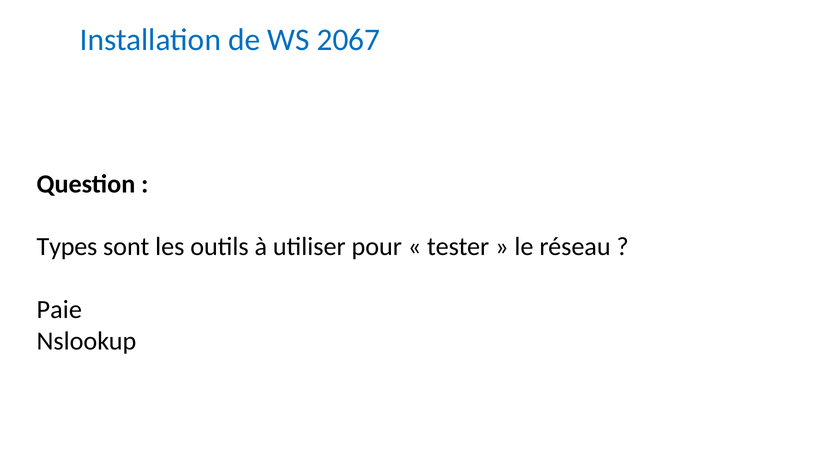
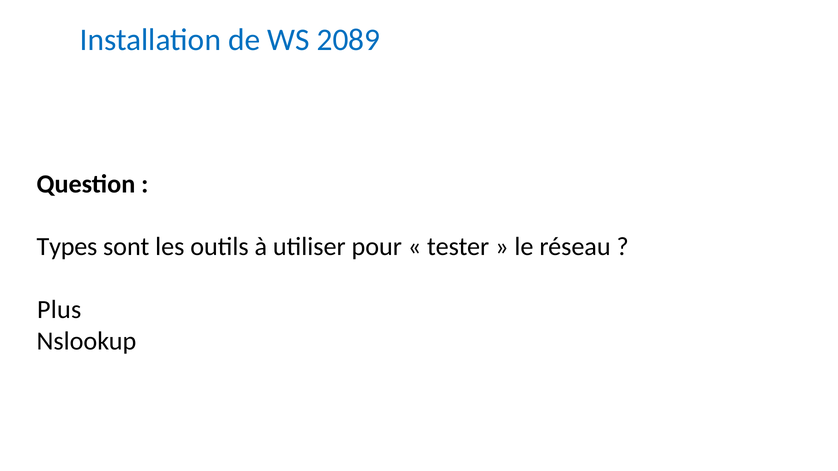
2067: 2067 -> 2089 (348, 40)
Paie: Paie -> Plus (59, 310)
